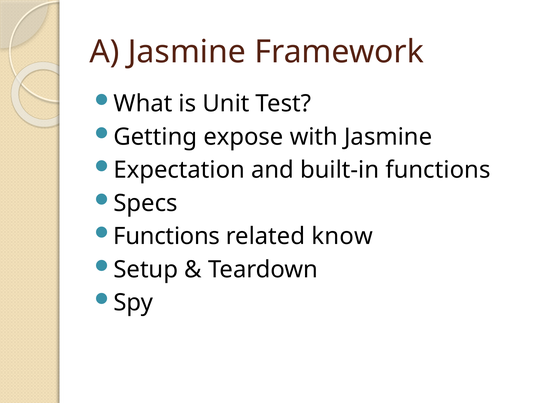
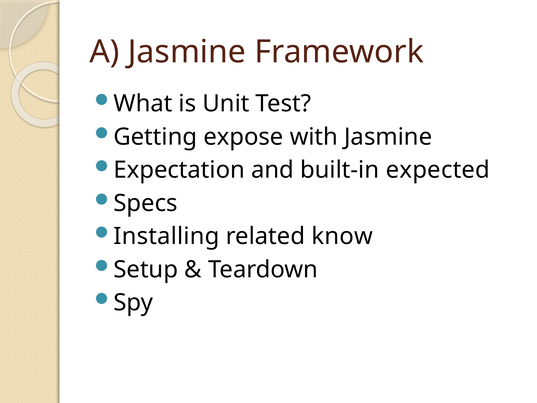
built-in functions: functions -> expected (438, 170)
Functions: Functions -> Installing (166, 236)
